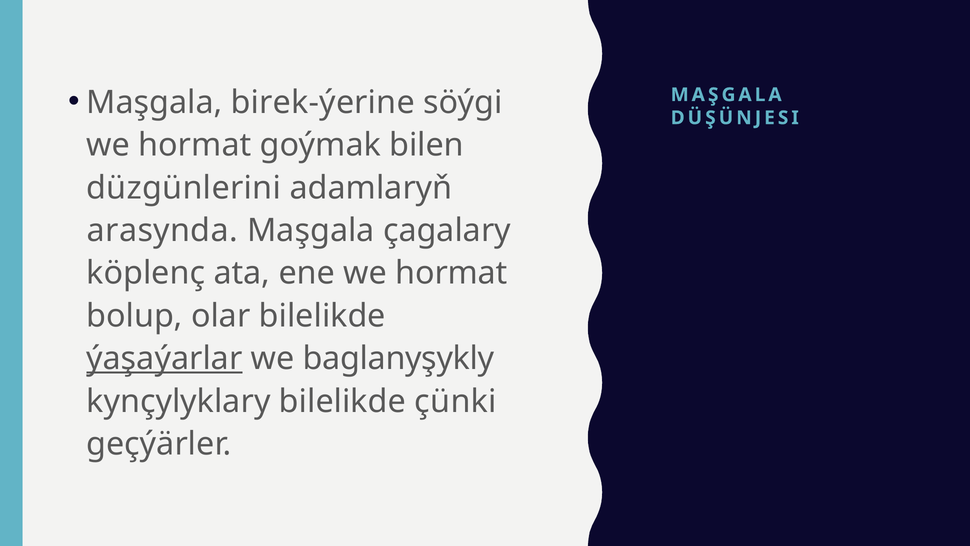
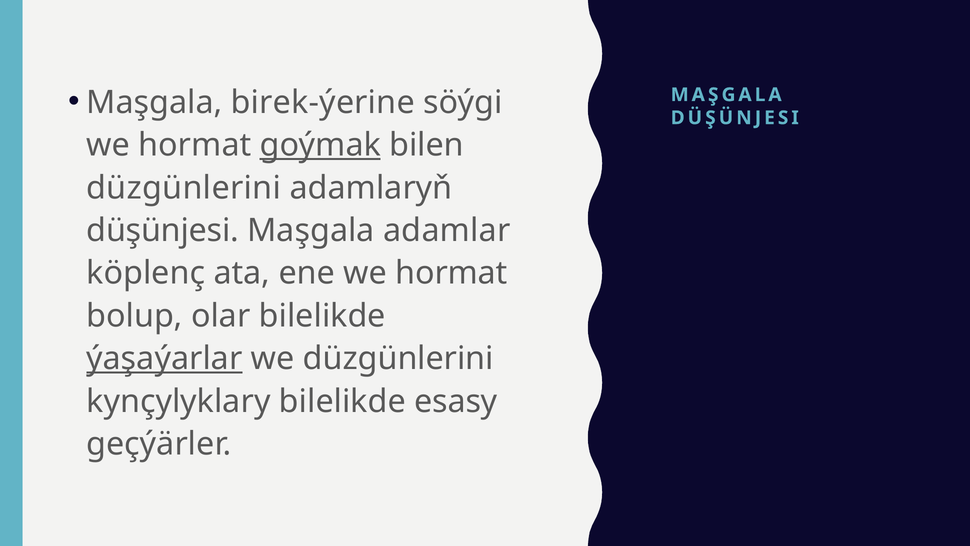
goýmak underline: none -> present (320, 145)
arasynda: arasynda -> düşünjesi (163, 230)
çagalary: çagalary -> adamlar (447, 230)
we baglanyşykly: baglanyşykly -> düzgünlerini (398, 358)
çünki: çünki -> esasy (456, 401)
